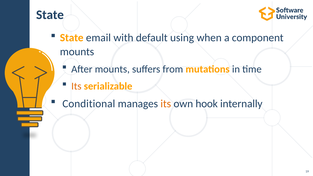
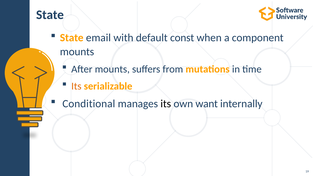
using: using -> const (182, 38)
its colour: orange -> black (166, 104)
hook: hook -> want (207, 104)
